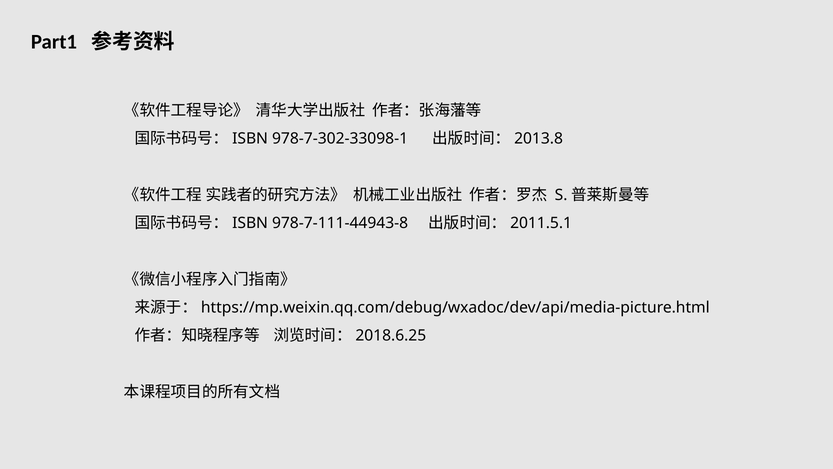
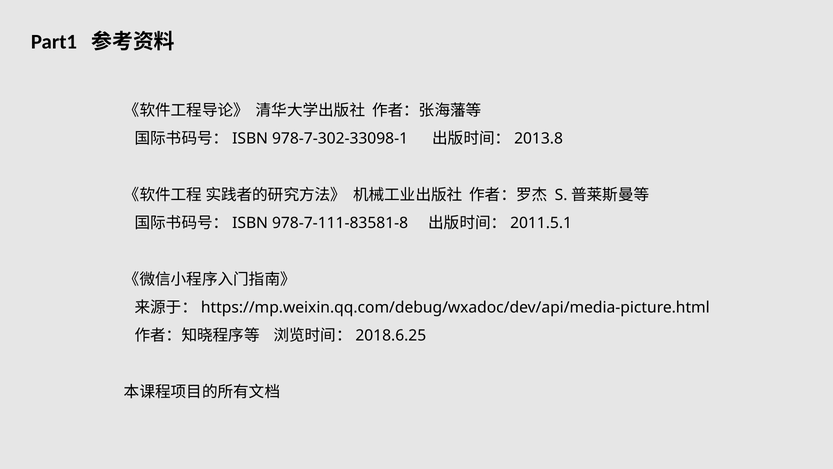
978-7-111-44943-8: 978-7-111-44943-8 -> 978-7-111-83581-8 (340, 223)
